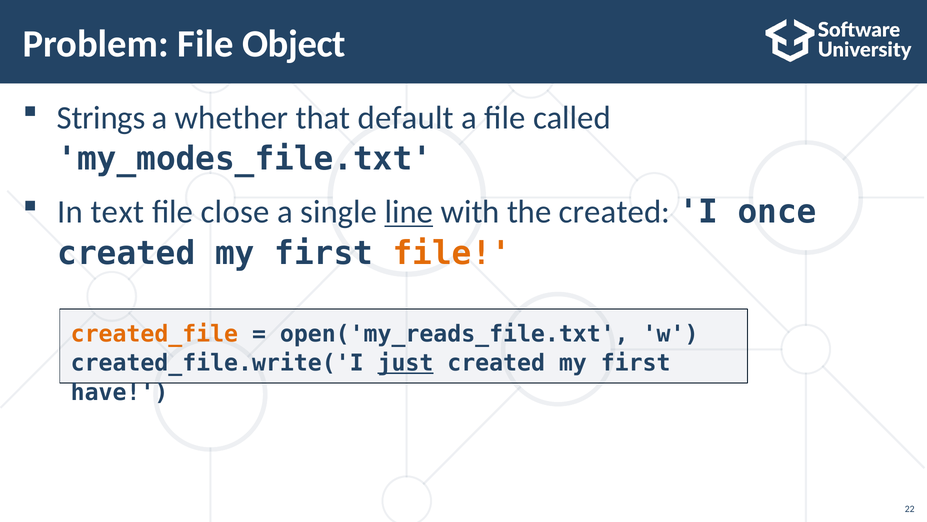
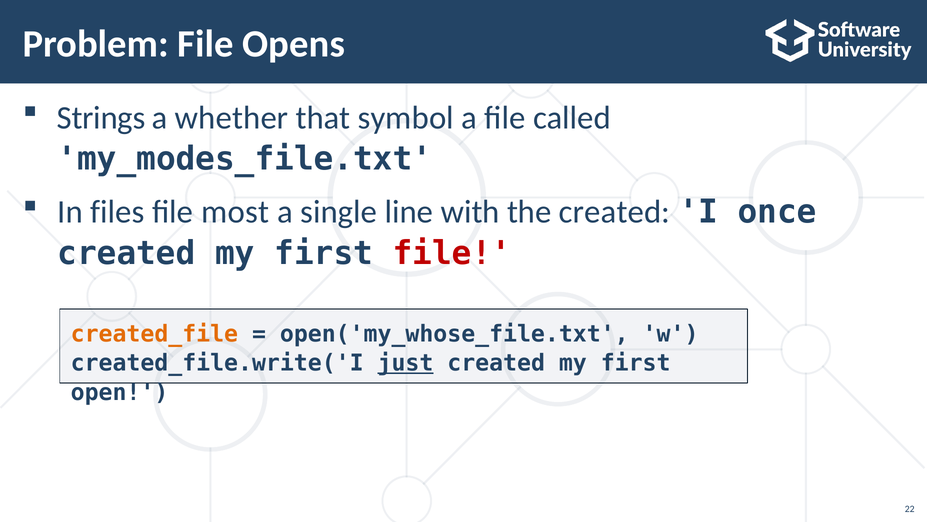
Object: Object -> Opens (294, 44)
default: default -> symbol (406, 118)
text: text -> files (117, 212)
close: close -> most (235, 212)
line underline: present -> none (409, 212)
file colour: orange -> red (452, 253)
open('my_reads_file.txt: open('my_reads_file.txt -> open('my_whose_file.txt (454, 334)
have: have -> open (120, 392)
